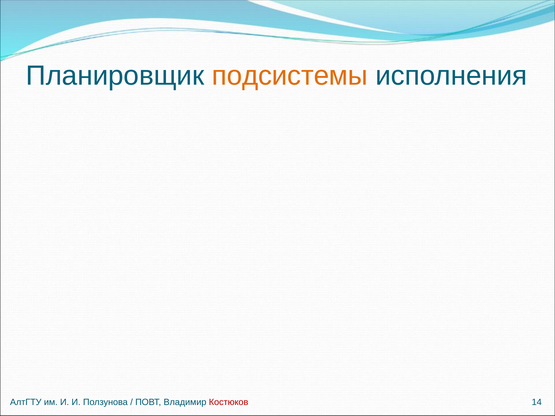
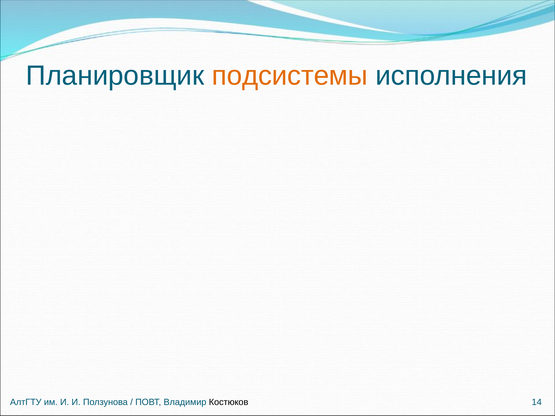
Костюков colour: red -> black (229, 402)
